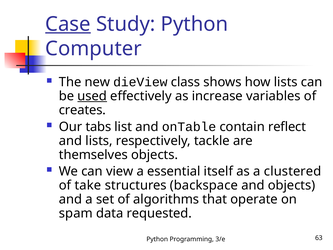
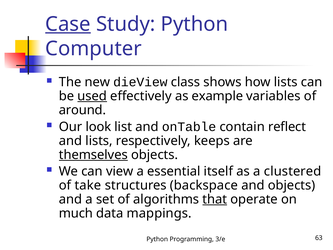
increase: increase -> example (217, 96)
creates: creates -> around (82, 110)
tabs: tabs -> look (98, 127)
tackle: tackle -> keeps (212, 141)
themselves underline: none -> present (93, 155)
that underline: none -> present (215, 199)
spam: spam -> much (76, 213)
requested: requested -> mappings (159, 213)
